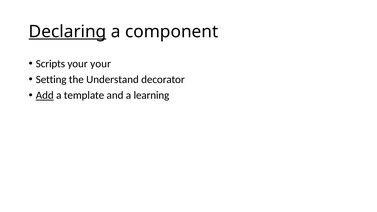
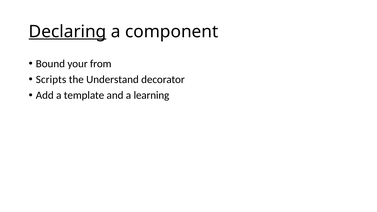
Scripts: Scripts -> Bound (50, 64)
your your: your -> from (101, 64)
Setting: Setting -> Scripts (51, 80)
Add underline: present -> none (45, 95)
